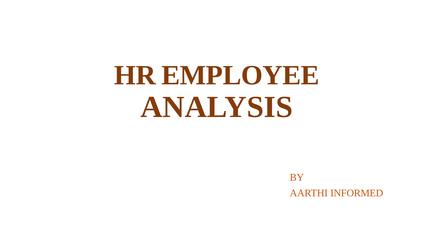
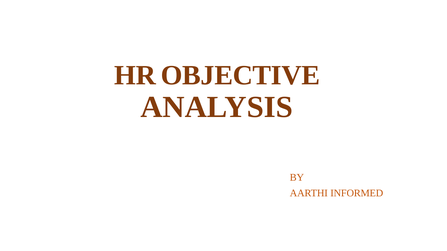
EMPLOYEE: EMPLOYEE -> OBJECTIVE (240, 76)
